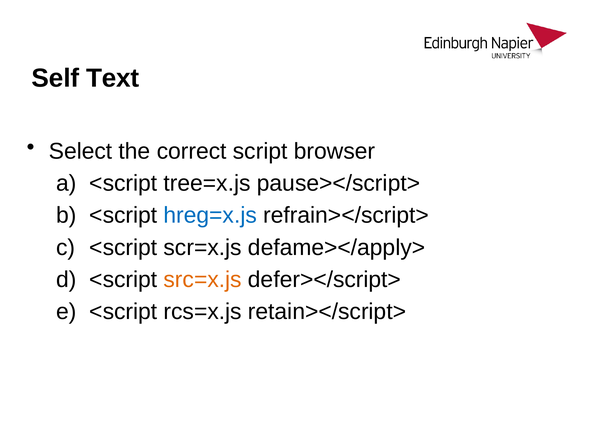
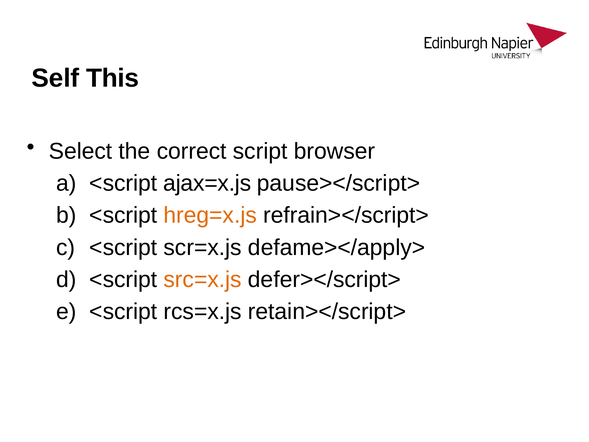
Text: Text -> This (113, 78)
tree=x.js: tree=x.js -> ajax=x.js (207, 183)
hreg=x.js colour: blue -> orange (210, 215)
